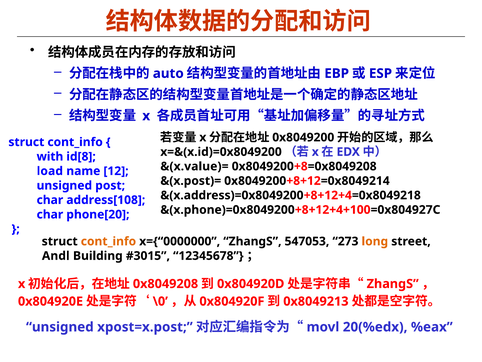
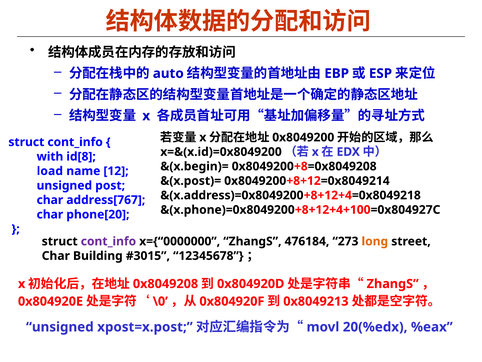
&(x.value)=: &(x.value)= -> &(x.begin)= (194, 166)
address[108: address[108 -> address[767 (106, 200)
cont_info colour: orange -> purple (108, 241)
547053: 547053 -> 476184 (307, 241)
Andl: Andl -> Char (56, 256)
